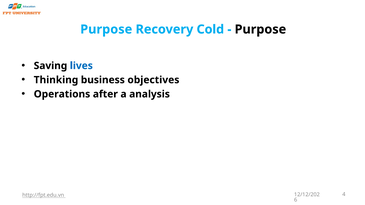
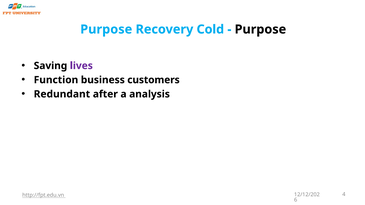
lives colour: blue -> purple (81, 66)
Thinking: Thinking -> Function (56, 80)
objectives: objectives -> customers (153, 80)
Operations: Operations -> Redundant (62, 94)
